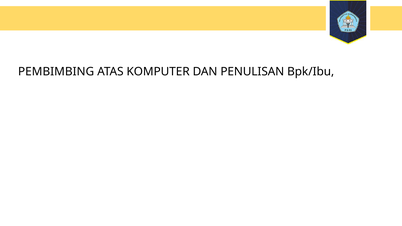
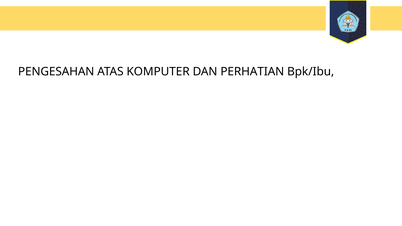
PEMBIMBING: PEMBIMBING -> PENGESAHAN (56, 72)
PENULISAN: PENULISAN -> PERHATIAN (252, 72)
